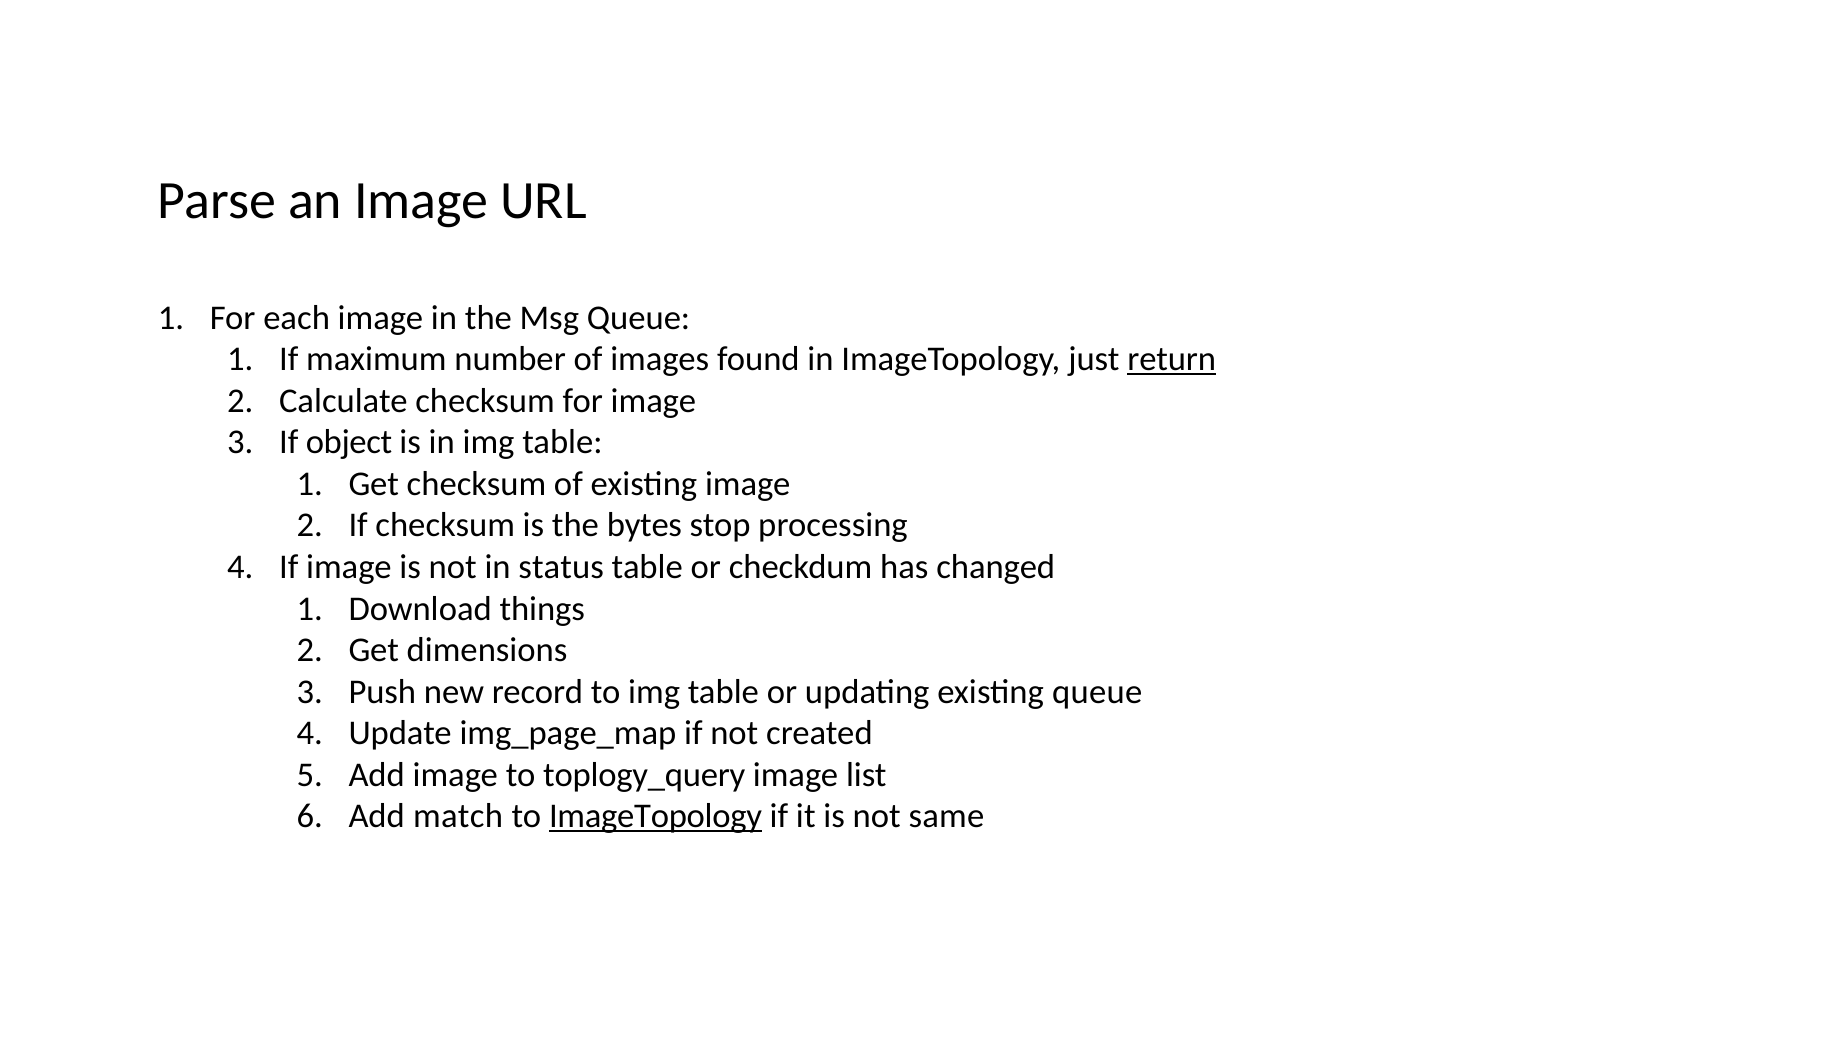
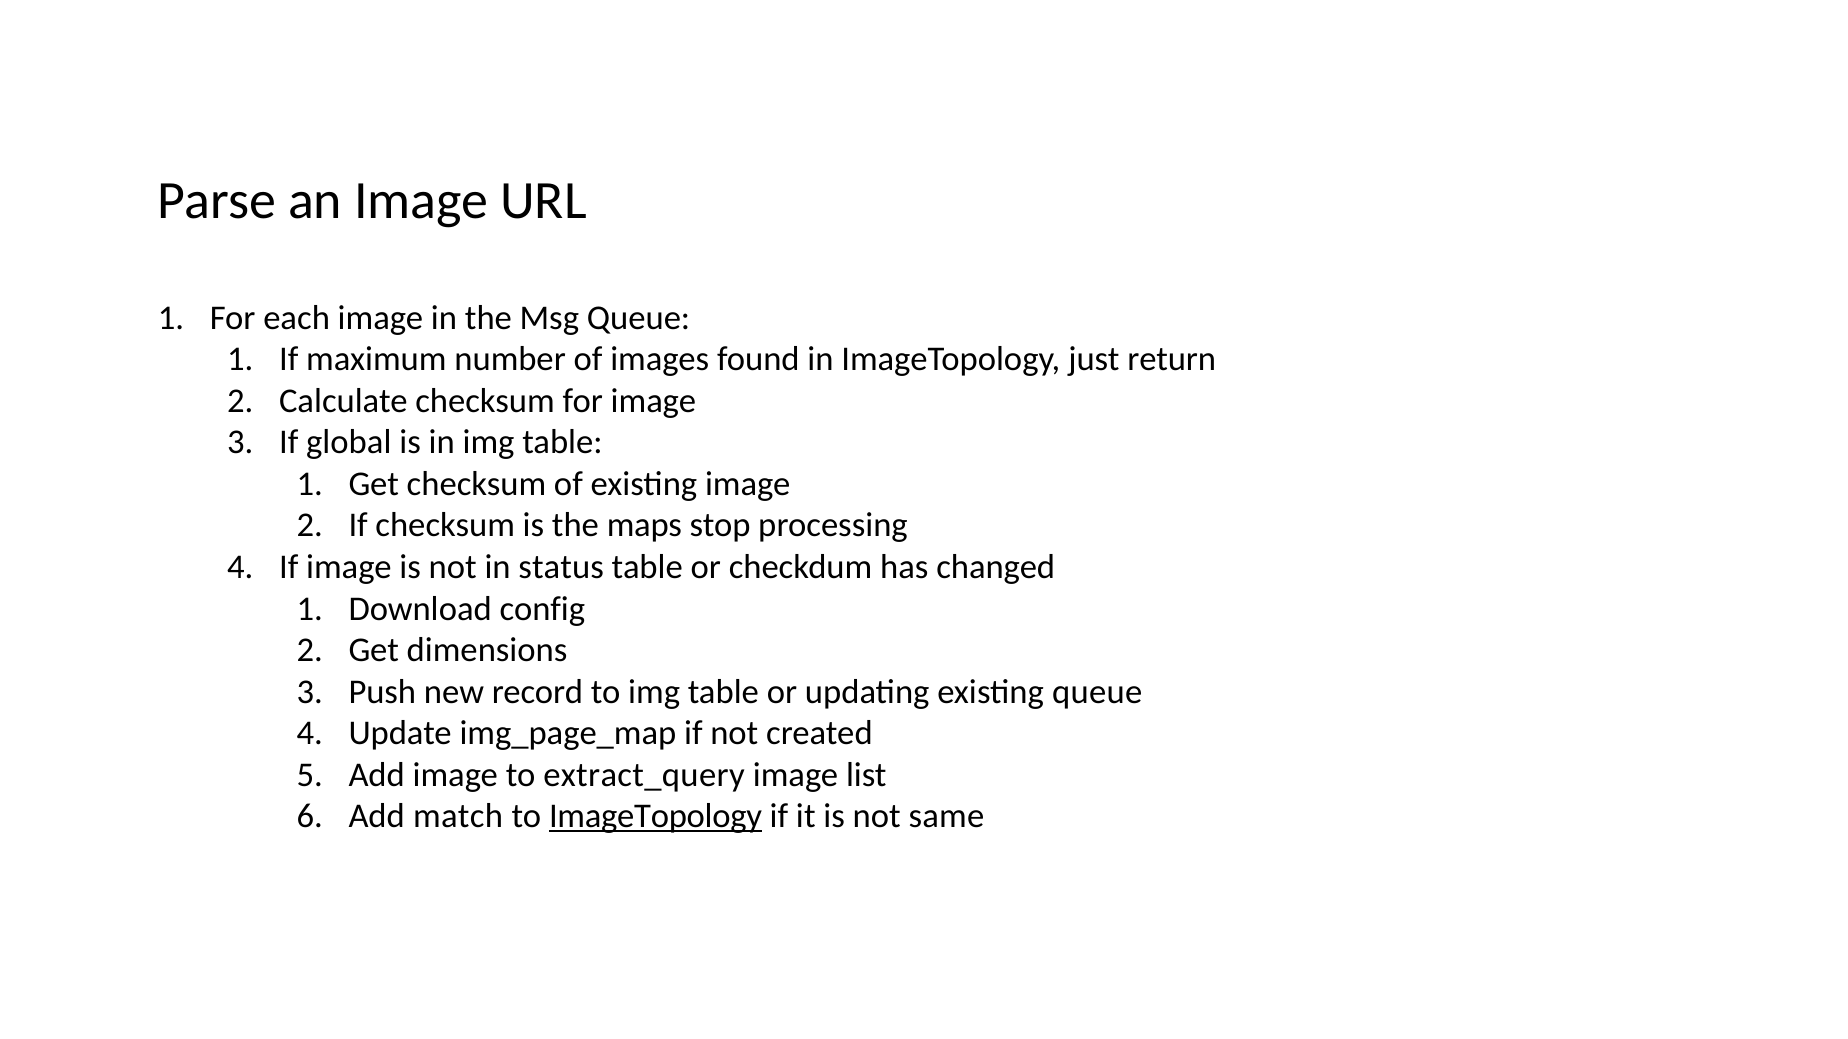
return underline: present -> none (1172, 359)
object: object -> global (349, 443)
bytes: bytes -> maps (644, 526)
things: things -> config (542, 609)
toplogy_query: toplogy_query -> extract_query (644, 775)
